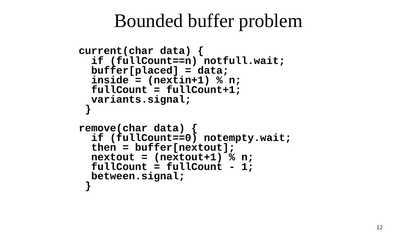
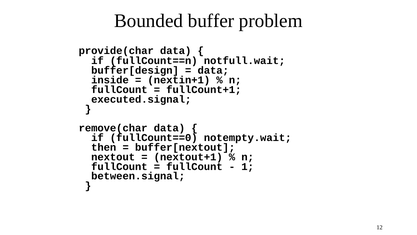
current(char: current(char -> provide(char (116, 51)
buffer[placed: buffer[placed -> buffer[design (135, 70)
variants.signal: variants.signal -> executed.signal (141, 99)
